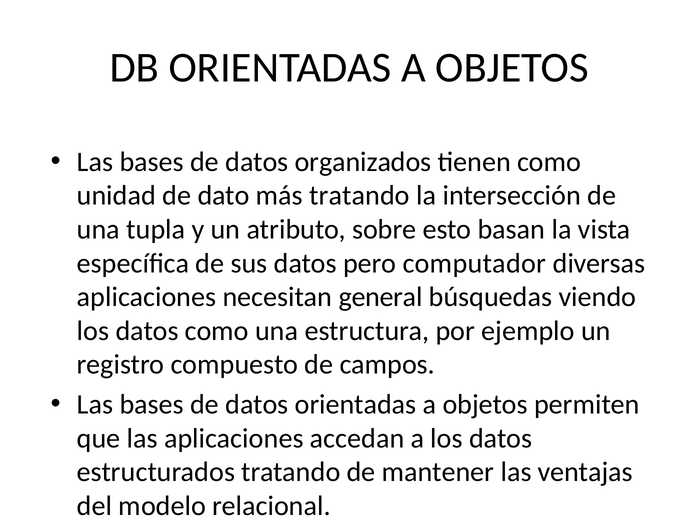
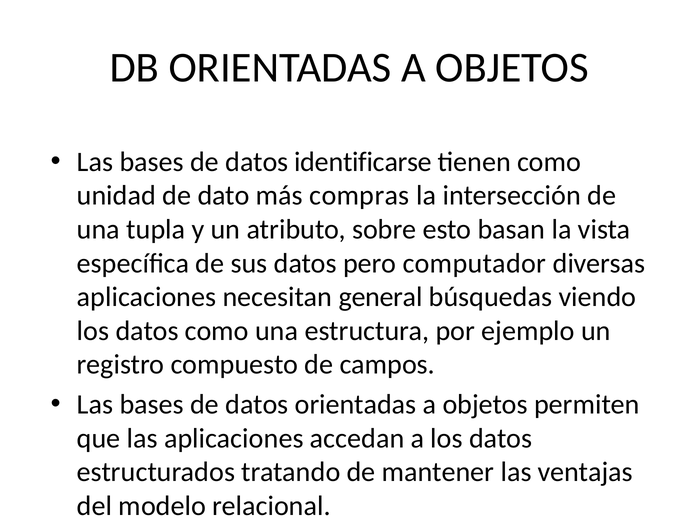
organizados: organizados -> identificarse (363, 162)
más tratando: tratando -> compras (359, 196)
